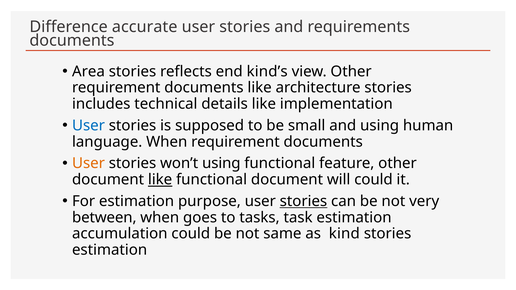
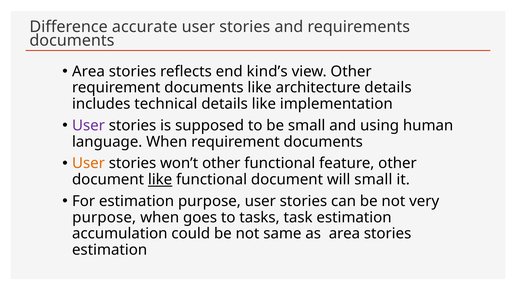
architecture stories: stories -> details (388, 88)
User colour: blue -> purple (88, 126)
won’t using: using -> other (221, 163)
will could: could -> small (373, 180)
stories underline: present -> none (303, 201)
between: between -> purpose (104, 218)
as kind: kind -> area (344, 234)
